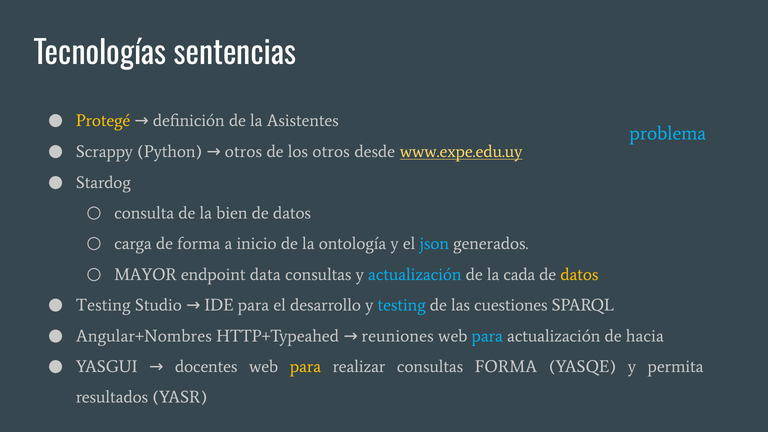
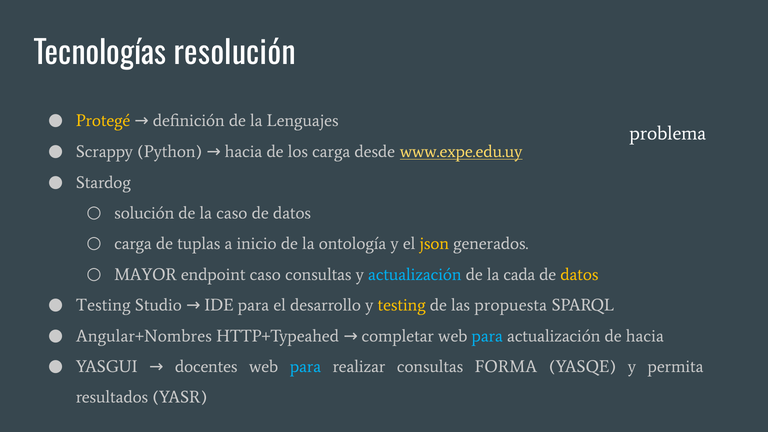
sentencias: sentencias -> resolución (235, 54)
Asistentes: Asistentes -> Lenguajes (303, 121)
problema colour: light blue -> white (668, 134)
Python otros: otros -> hacia (244, 151)
los otros: otros -> carga (331, 151)
consulta: consulta -> solución (144, 213)
la bien: bien -> caso (232, 213)
de forma: forma -> tuplas (199, 244)
json colour: light blue -> yellow (434, 244)
endpoint data: data -> caso (265, 275)
testing colour: light blue -> yellow (402, 305)
cuestiones: cuestiones -> propuesta (511, 305)
reuniones: reuniones -> completar (398, 336)
para colour: yellow -> light blue (306, 367)
